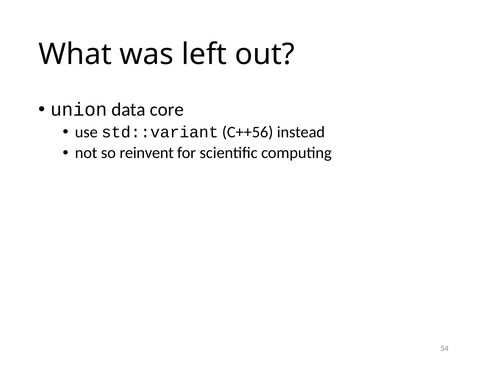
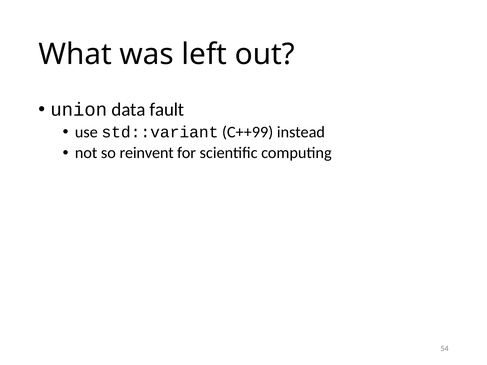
core: core -> fault (167, 110)
C++56: C++56 -> C++99 (248, 132)
